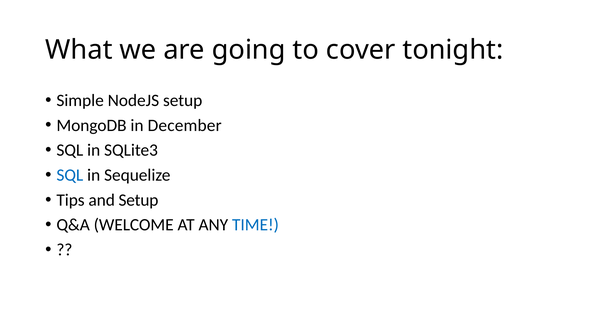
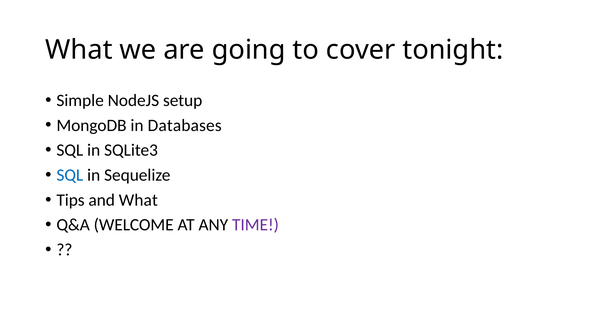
December: December -> Databases (185, 125)
and Setup: Setup -> What (138, 200)
TIME colour: blue -> purple (255, 225)
